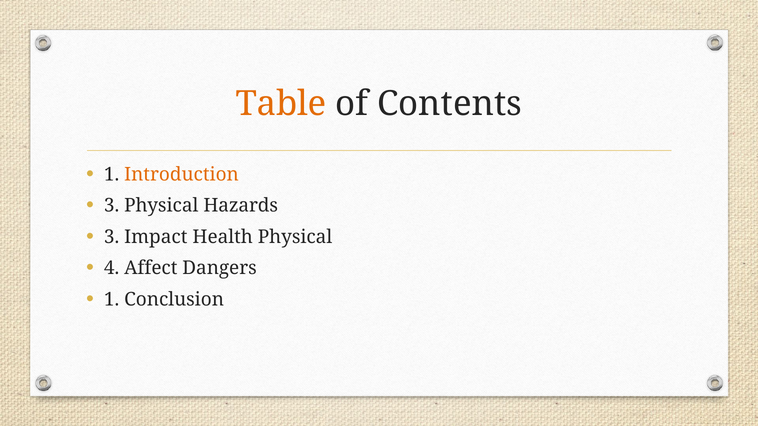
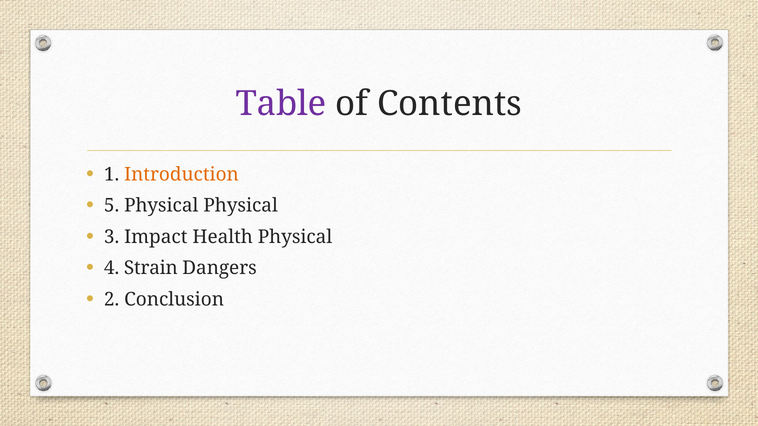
Table colour: orange -> purple (281, 104)
3: 3 -> 5 (112, 206)
Physical Hazards: Hazards -> Physical (241, 206)
Affect: Affect -> Strain (151, 268)
1: 1 -> 2 (112, 300)
